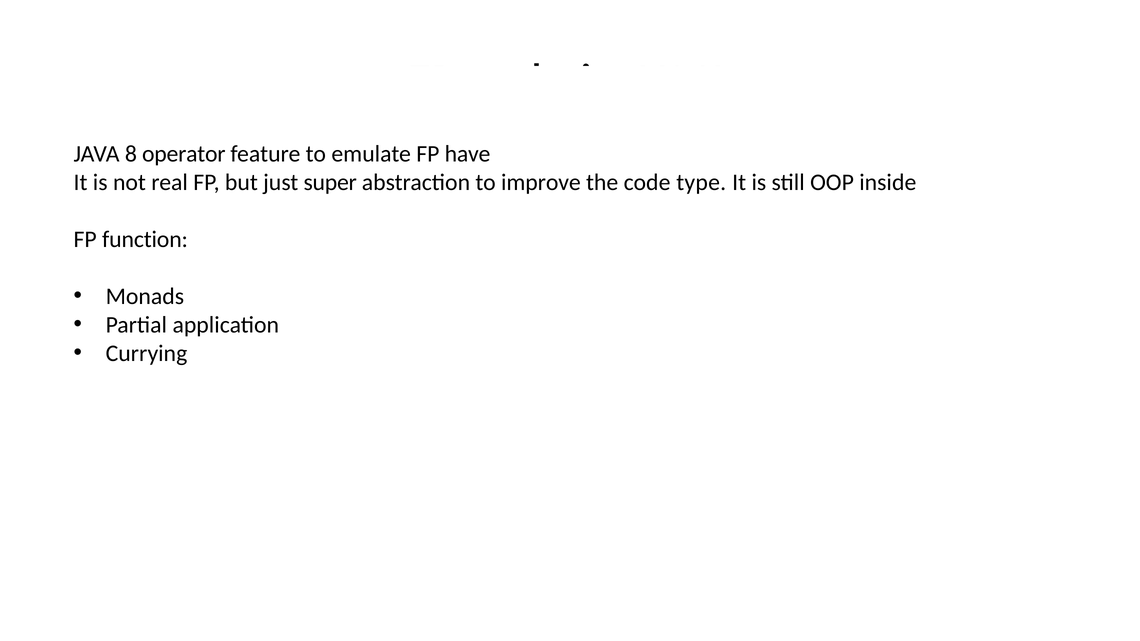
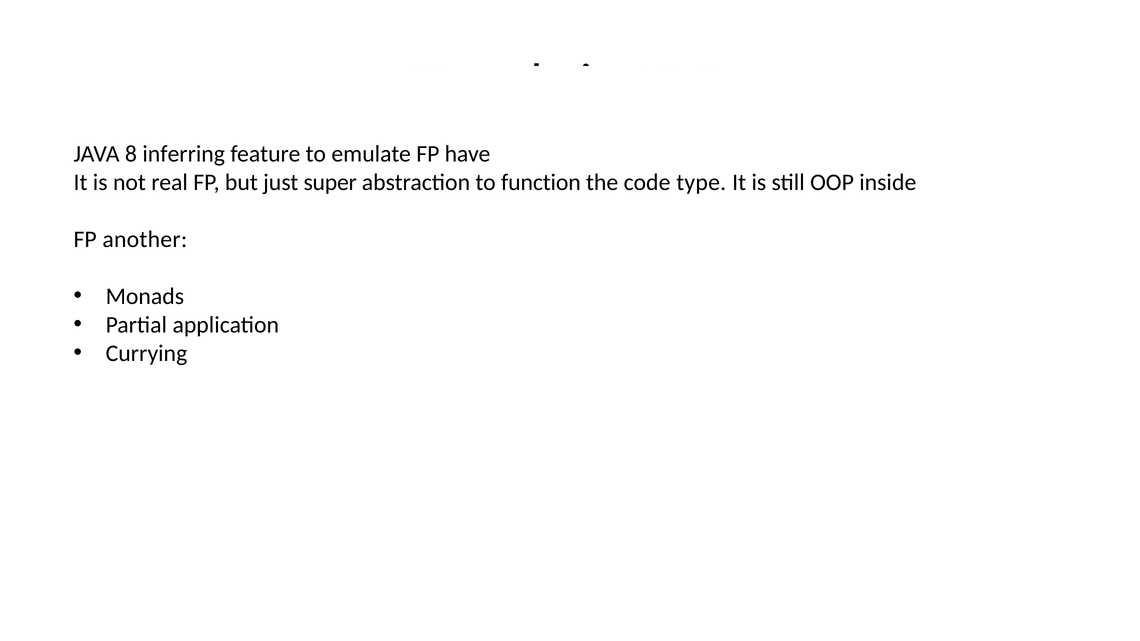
operator: operator -> inferring (184, 154)
improve: improve -> function (541, 182)
function: function -> another (145, 239)
